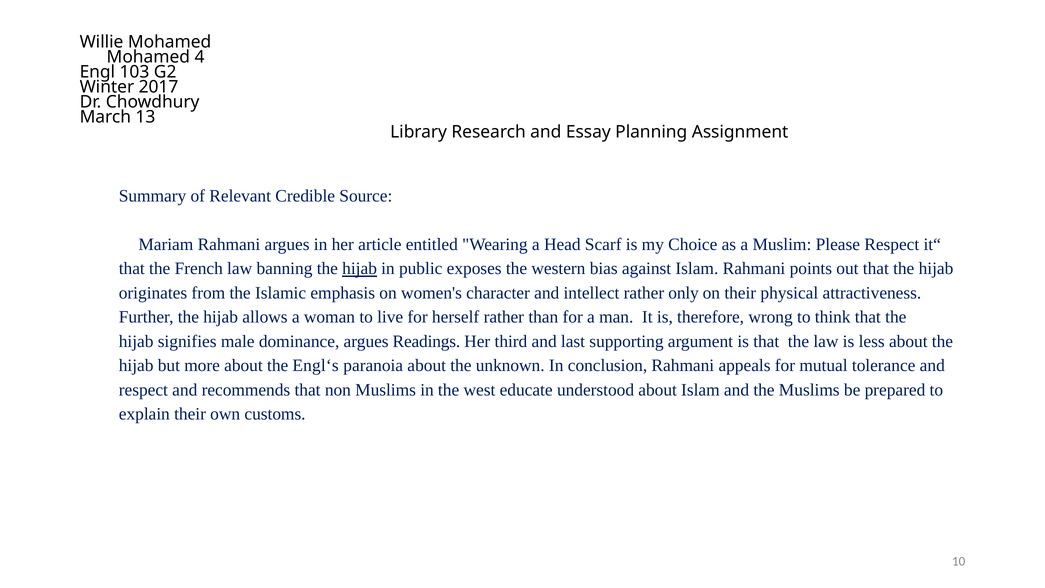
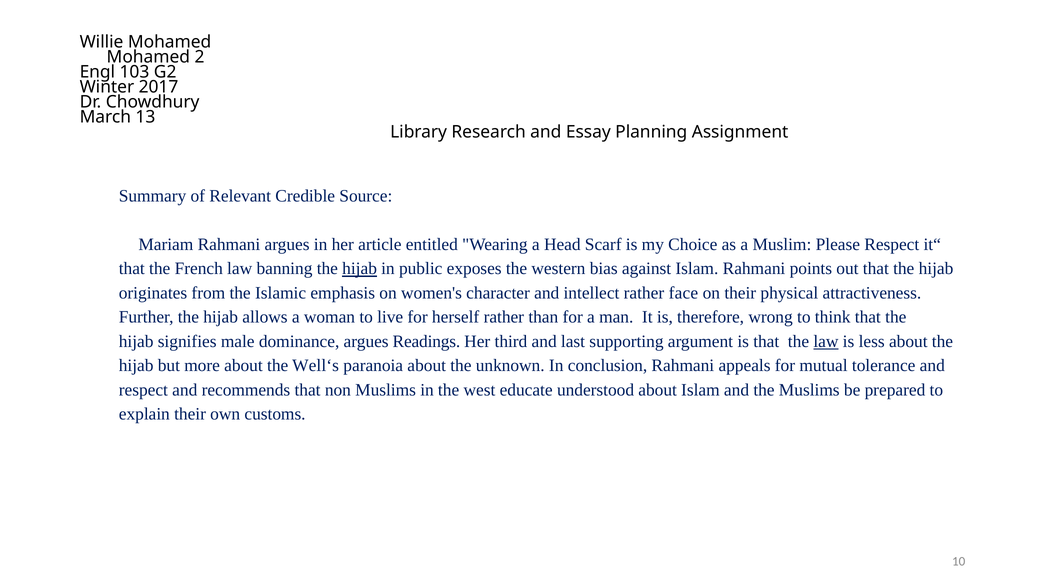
4: 4 -> 2 (200, 57)
only: only -> face (683, 293)
law underline: none -> present (826, 341)
Engl‘s: Engl‘s -> Well‘s (316, 366)
